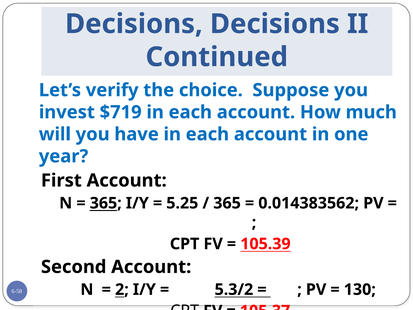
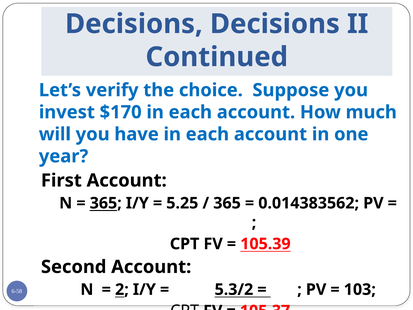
$719: $719 -> $170 (121, 112)
130: 130 -> 103 (360, 289)
